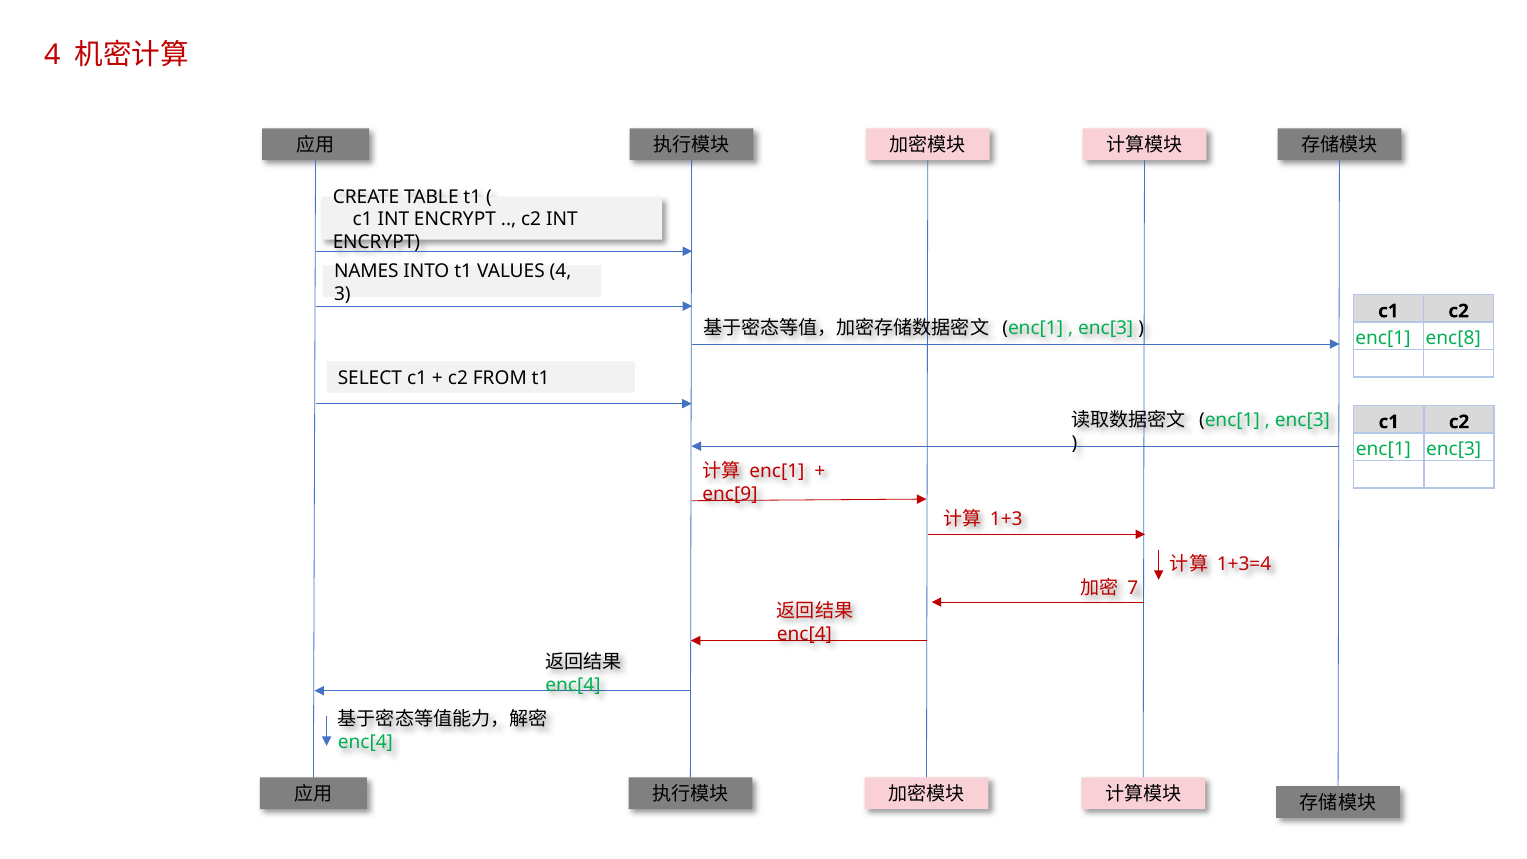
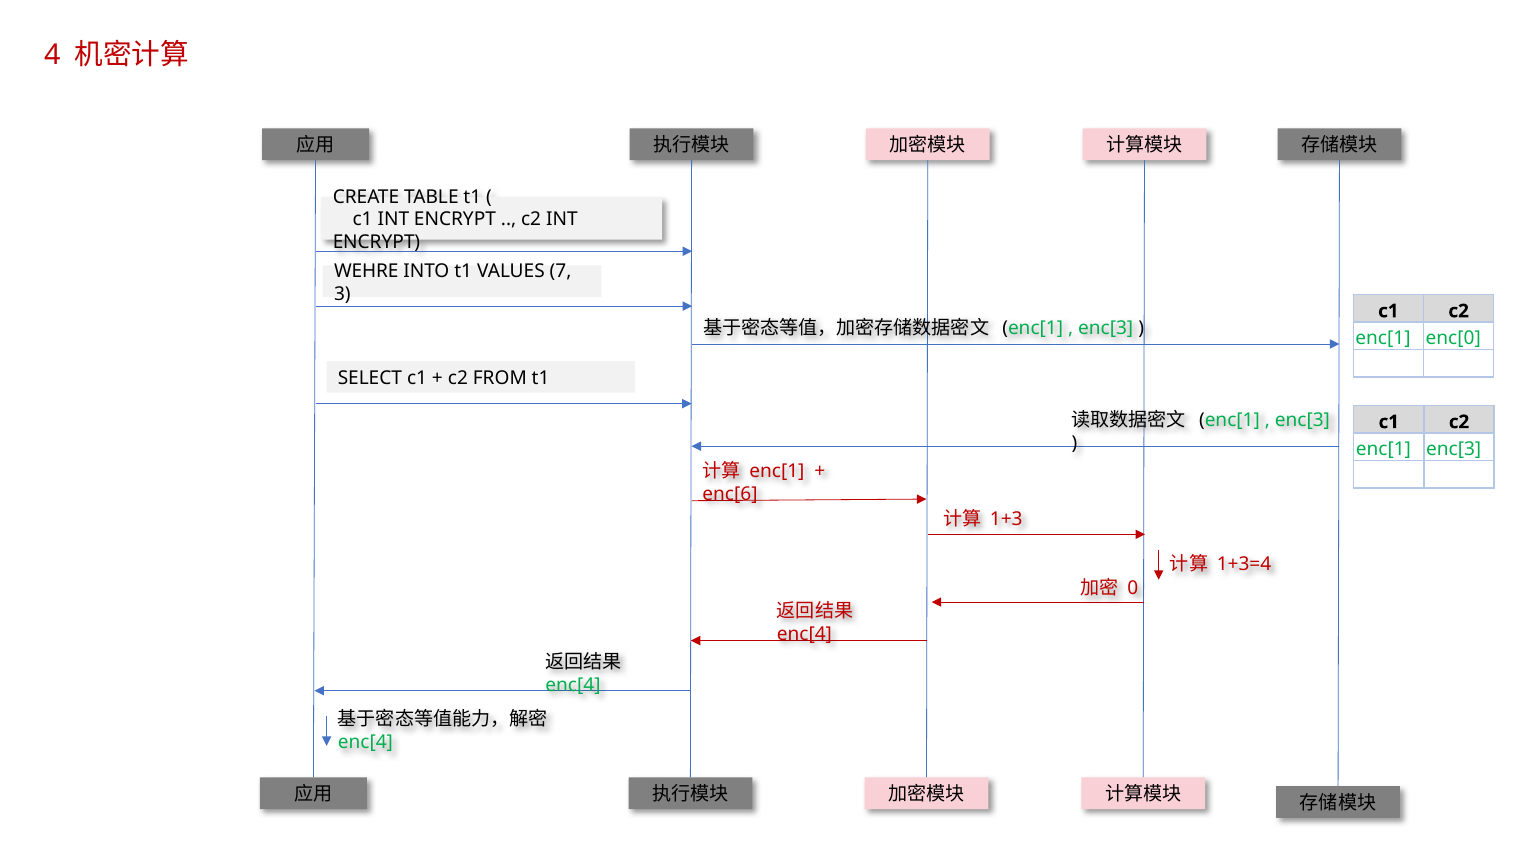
NAMES: NAMES -> WEHRE (366, 271)
VALUES 4: 4 -> 7 (561, 271)
enc[8: enc[8 -> enc[0 (1453, 338)
enc[9: enc[9 -> enc[6 (730, 494)
7: 7 -> 0 (1133, 589)
